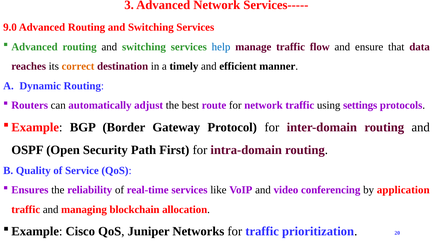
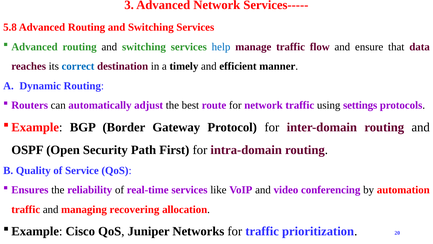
9.0: 9.0 -> 5.8 (10, 27)
correct colour: orange -> blue (78, 66)
application: application -> automation (403, 190)
blockchain: blockchain -> recovering (134, 209)
